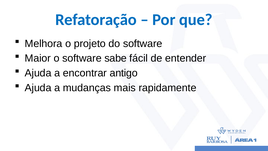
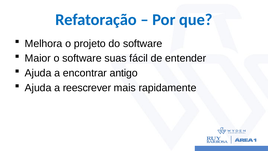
sabe: sabe -> suas (116, 58)
mudanças: mudanças -> reescrever (87, 88)
